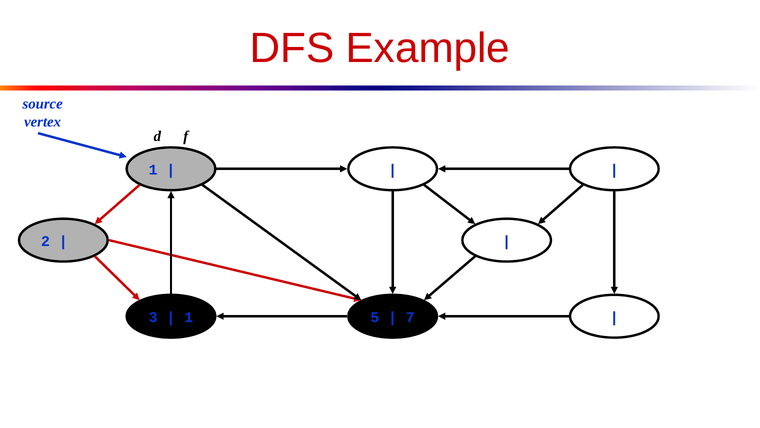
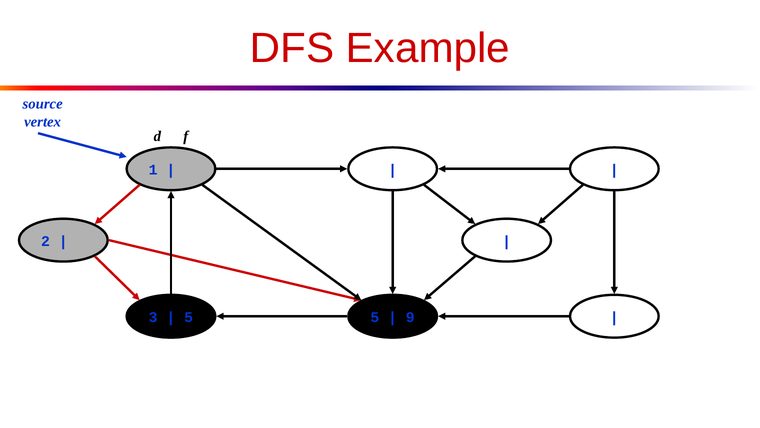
1: 1 -> 5 (189, 317)
7: 7 -> 9 (410, 317)
